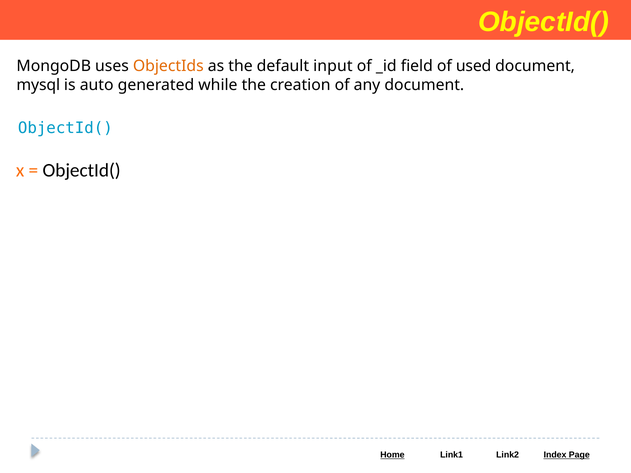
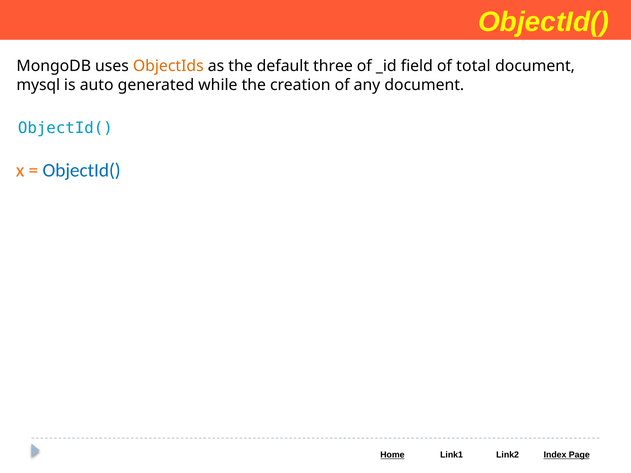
input: input -> three (333, 66)
used: used -> total (473, 66)
ObjectId( colour: black -> blue (82, 170)
